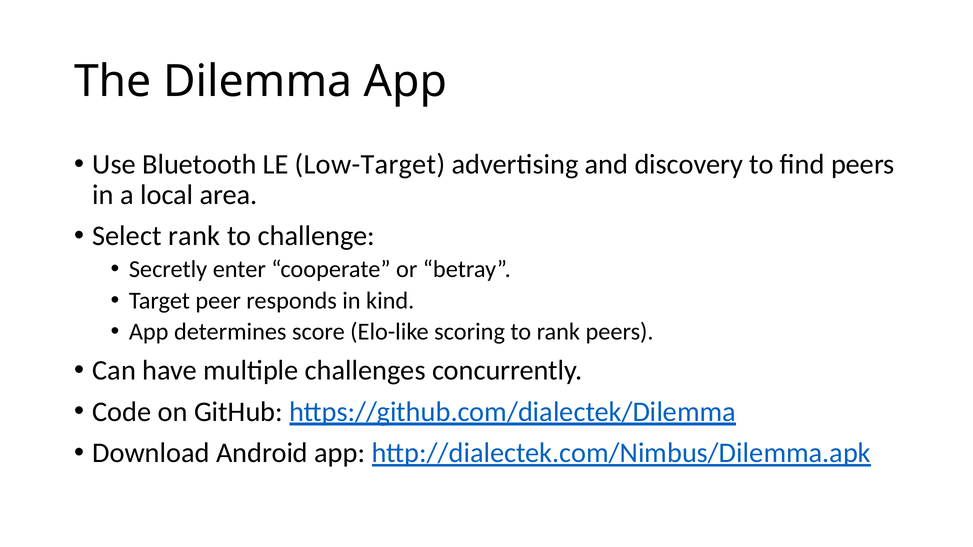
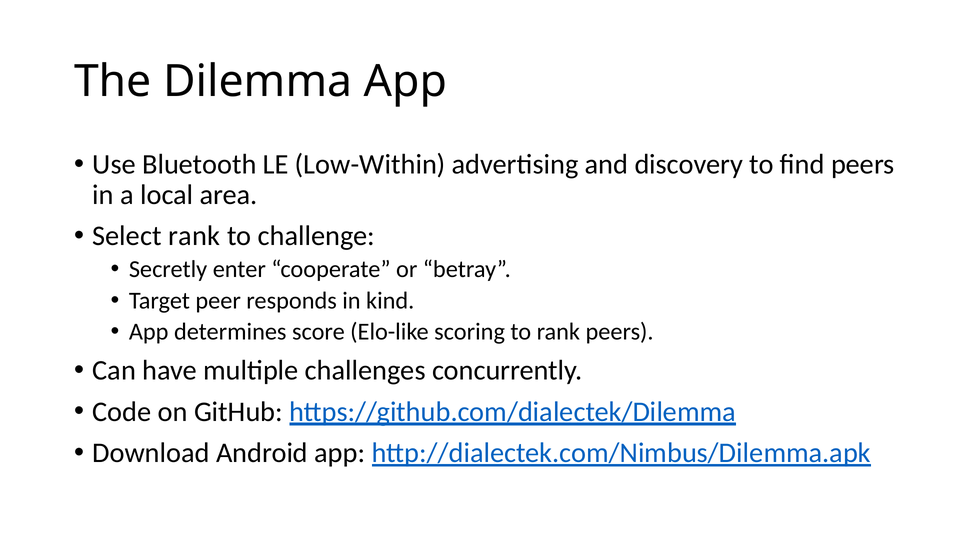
Low-Target: Low-Target -> Low-Within (370, 165)
